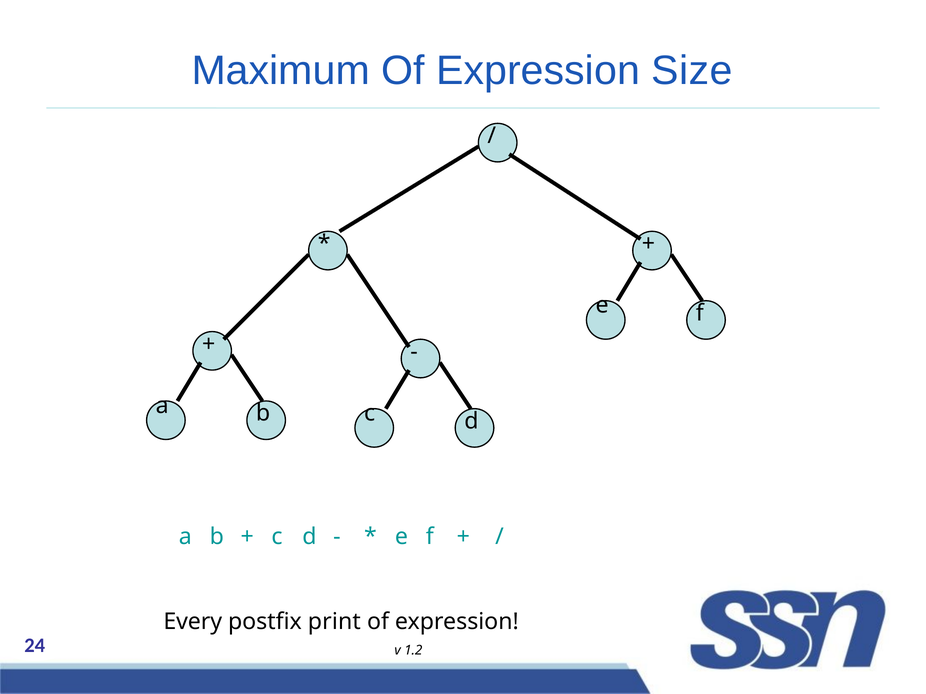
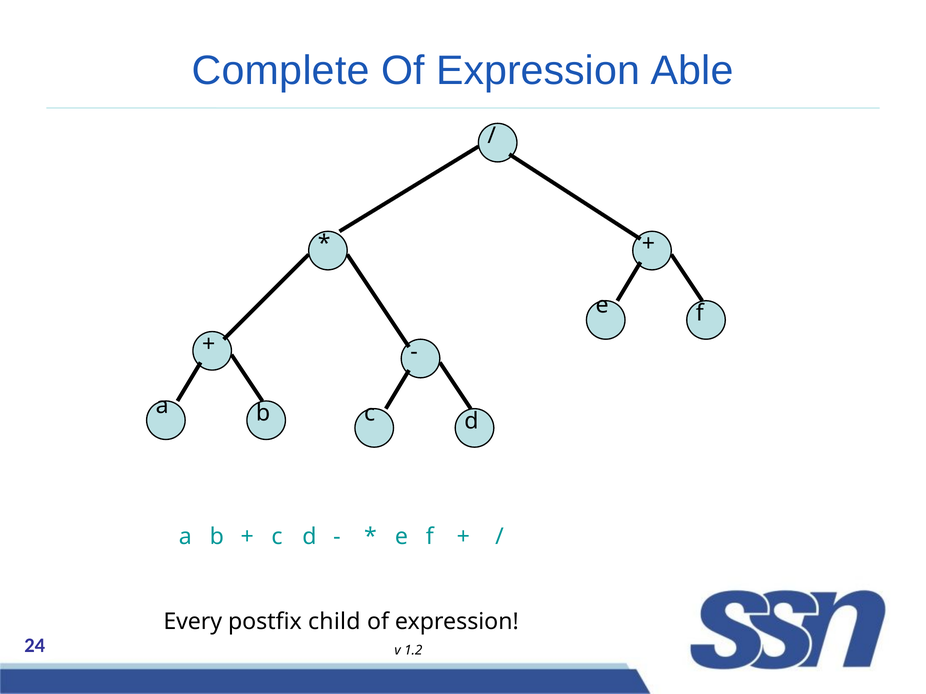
Maximum: Maximum -> Complete (281, 71)
Size: Size -> Able (692, 71)
print: print -> child (334, 622)
